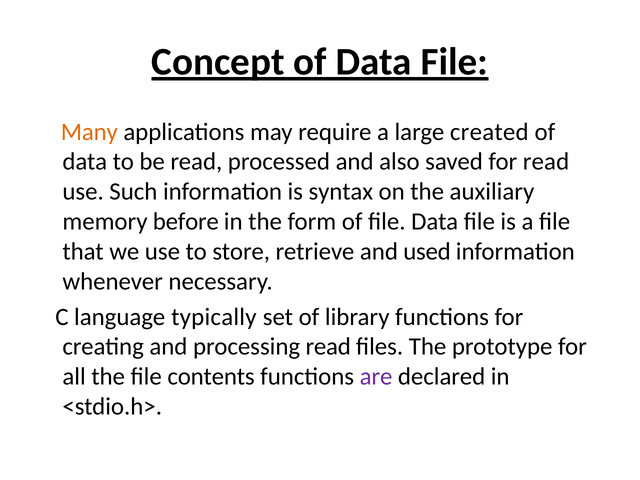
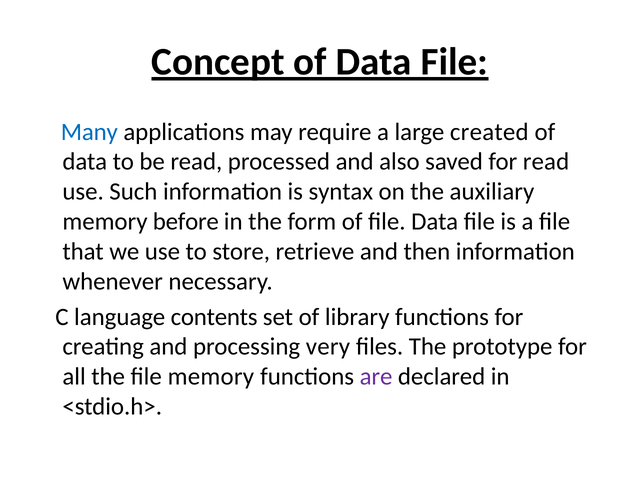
Many colour: orange -> blue (89, 132)
used: used -> then (427, 251)
typically: typically -> contents (214, 317)
processing read: read -> very (328, 347)
file contents: contents -> memory (211, 377)
